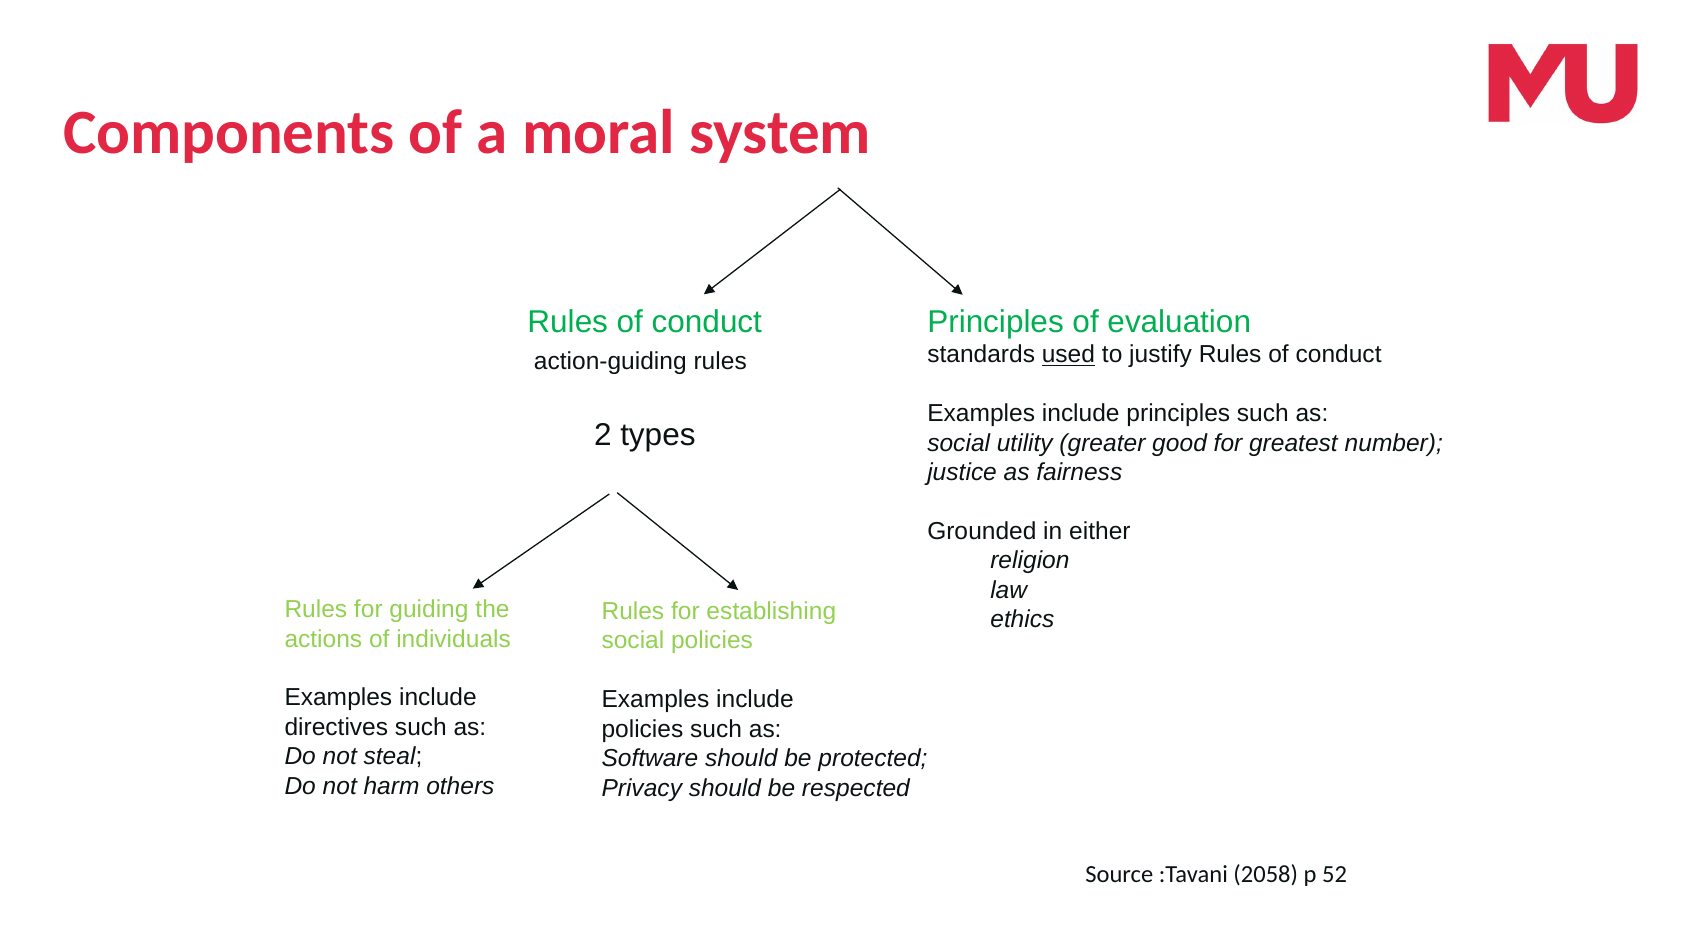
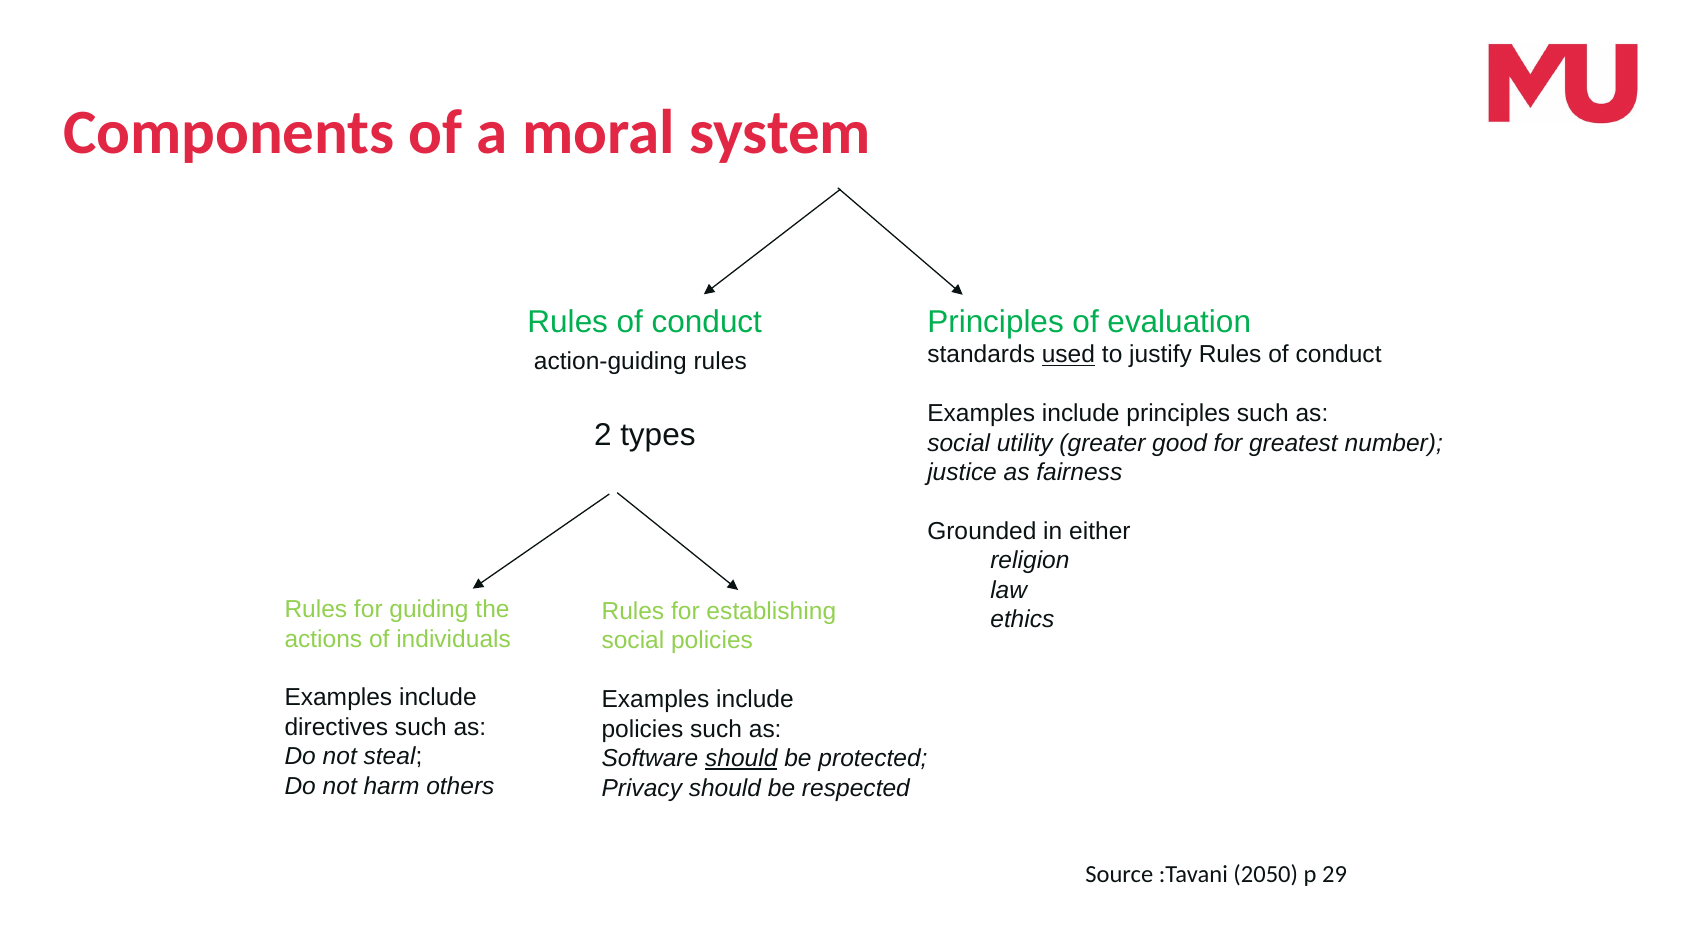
should underline: none -> present (741, 758)
2058: 2058 -> 2050 (1266, 874)
52: 52 -> 29 (1335, 874)
